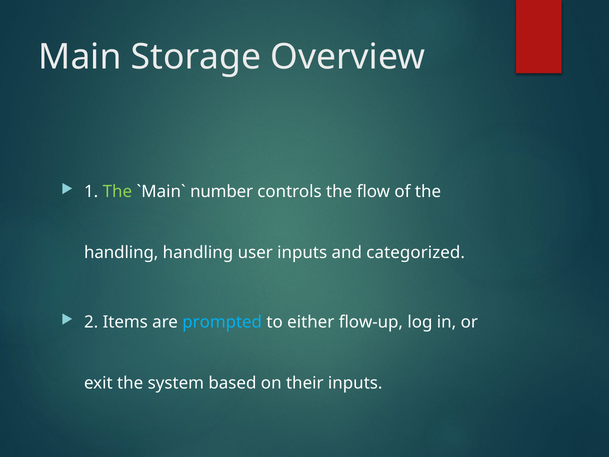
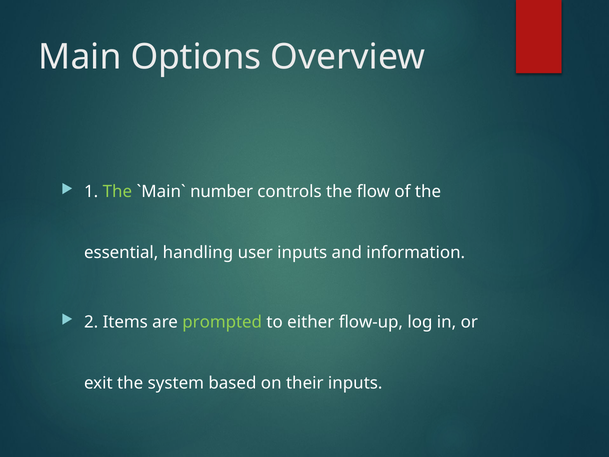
Storage: Storage -> Options (196, 57)
handling: handling -> essential (121, 253)
categorized: categorized -> information (416, 253)
prompted colour: light blue -> light green (222, 322)
